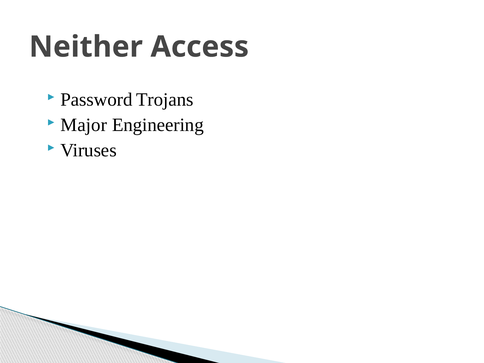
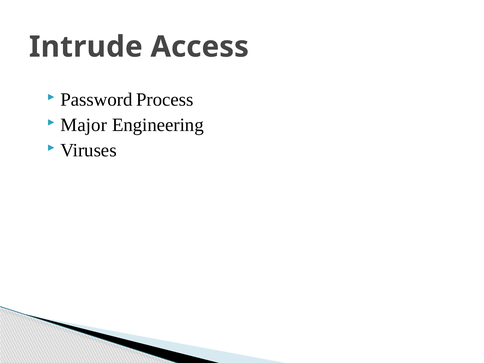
Neither: Neither -> Intrude (86, 47)
Trojans: Trojans -> Process (165, 100)
